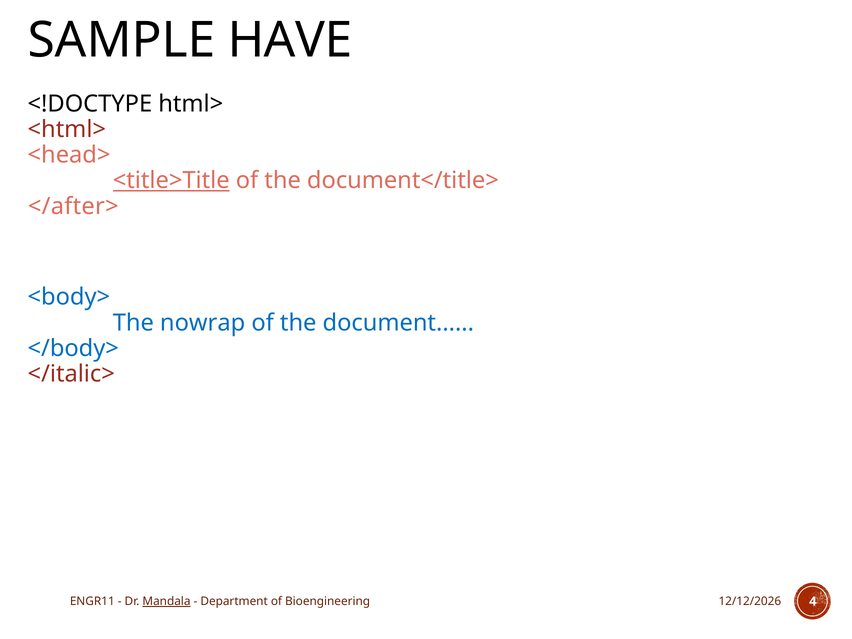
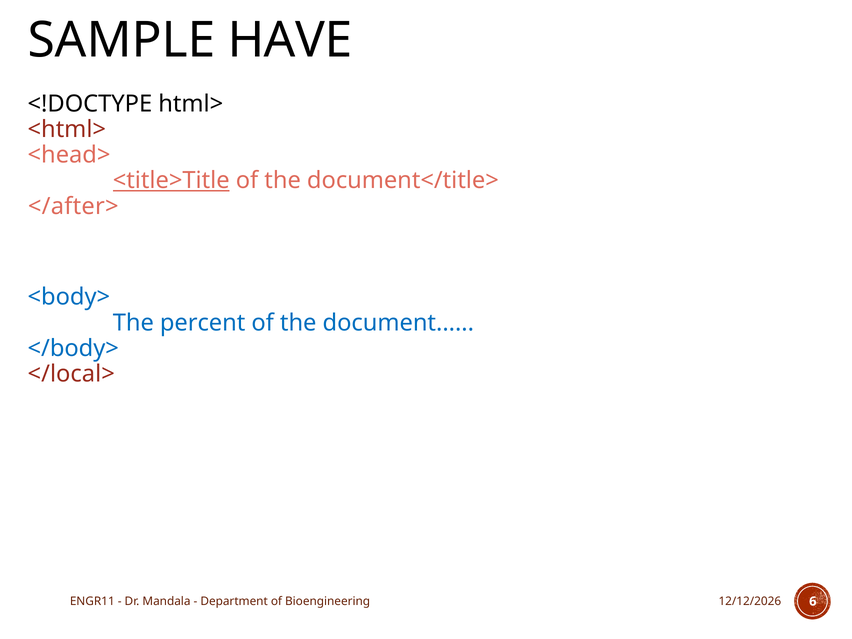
nowrap: nowrap -> percent (203, 323)
</italic>: </italic> -> </local> (71, 374)
Mandala underline: present -> none (166, 601)
4: 4 -> 6 (813, 601)
